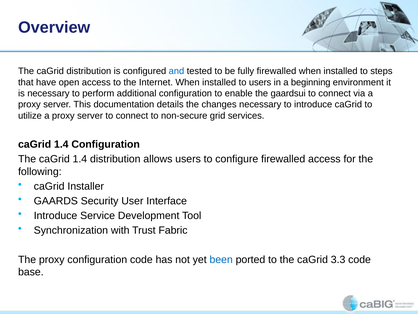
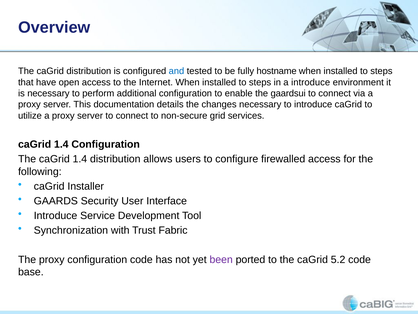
fully firewalled: firewalled -> hostname (277, 71)
users: users -> steps (260, 82)
a beginning: beginning -> introduce (311, 82)
been colour: blue -> purple (221, 259)
3.3: 3.3 -> 5.2 (338, 259)
